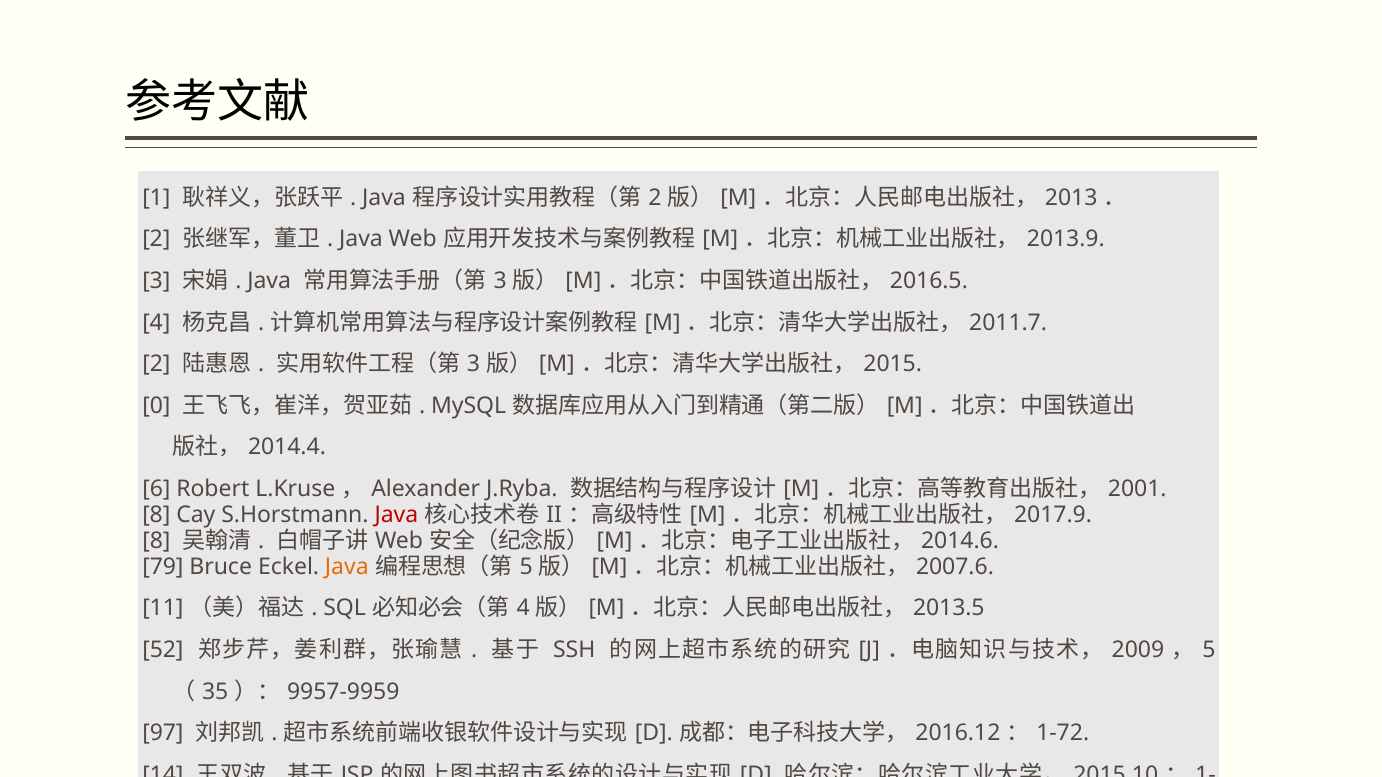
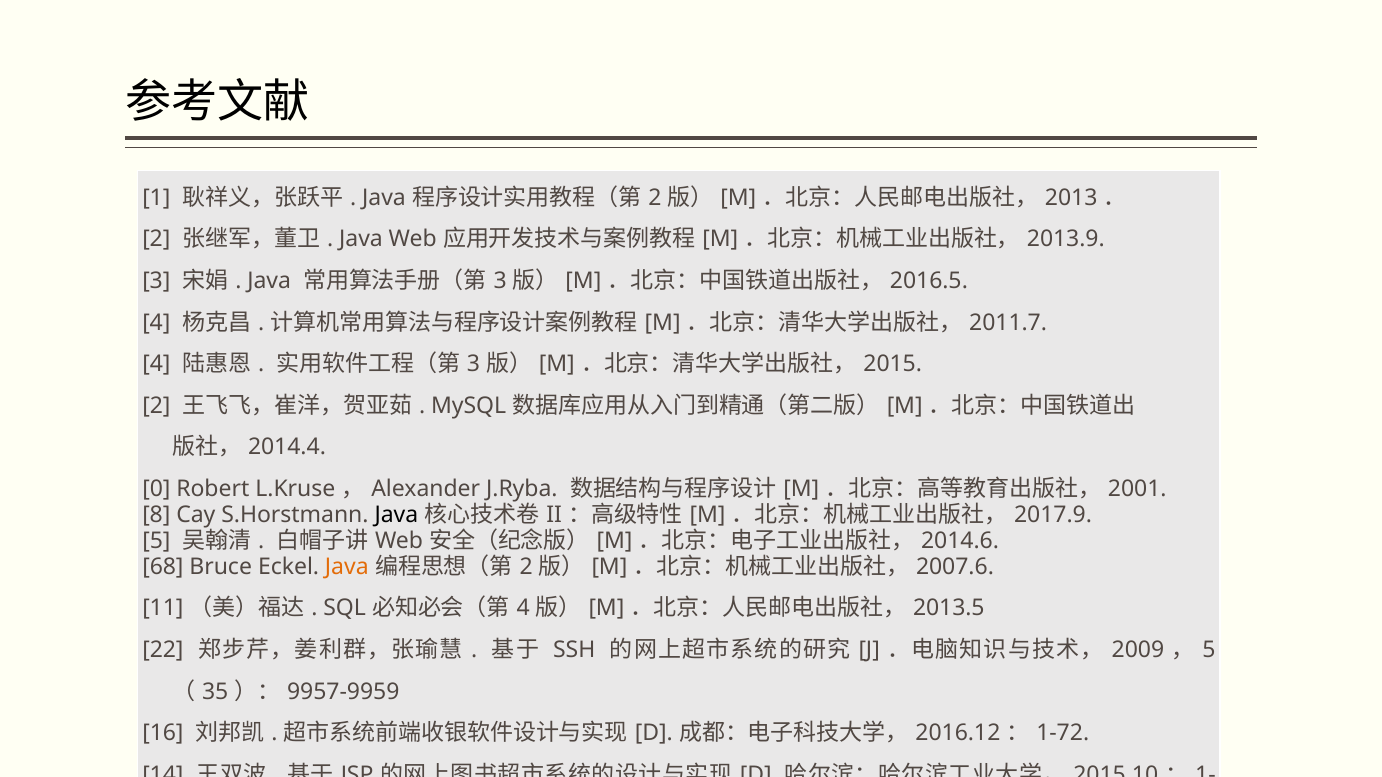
2: 2 -> 4 (156, 364)
0: 0 -> 2 (156, 406)
6: 6 -> 0 (156, 489)
Java colour: red -> black (396, 515)
8: 8 -> 5 (156, 541)
79: 79 -> 68 (163, 567)
5: 5 -> 2 (526, 567)
52: 52 -> 22 (163, 650)
97: 97 -> 16 (163, 734)
